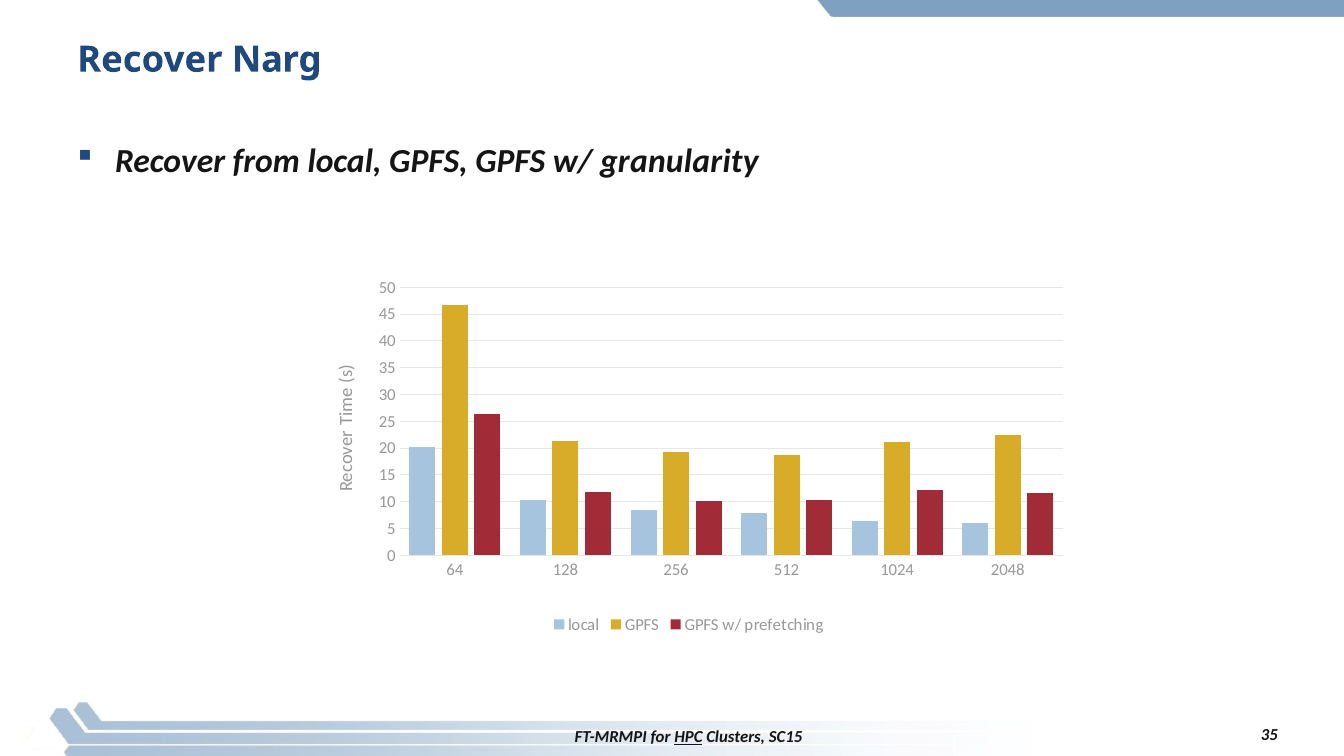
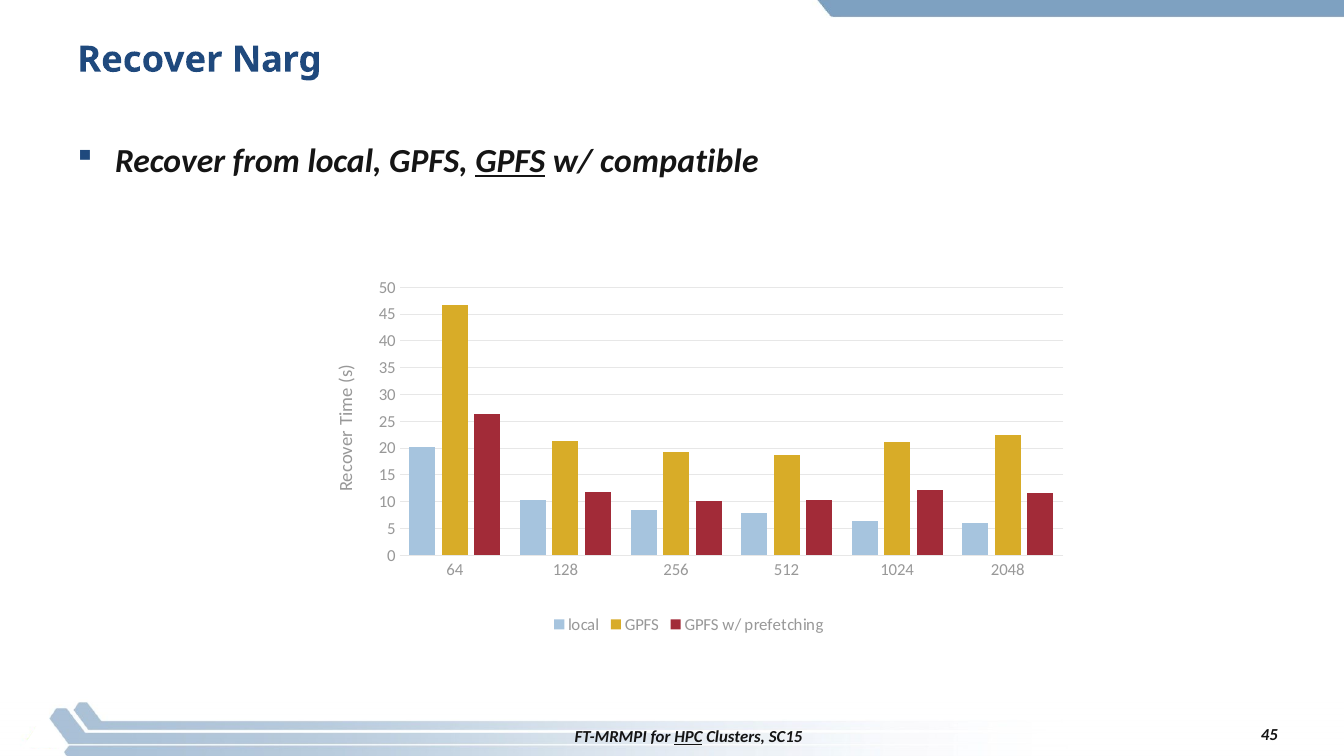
GPFS underline: none -> present (510, 162)
granularity: granularity -> compatible (679, 162)
SC15 35: 35 -> 45 (1269, 735)
